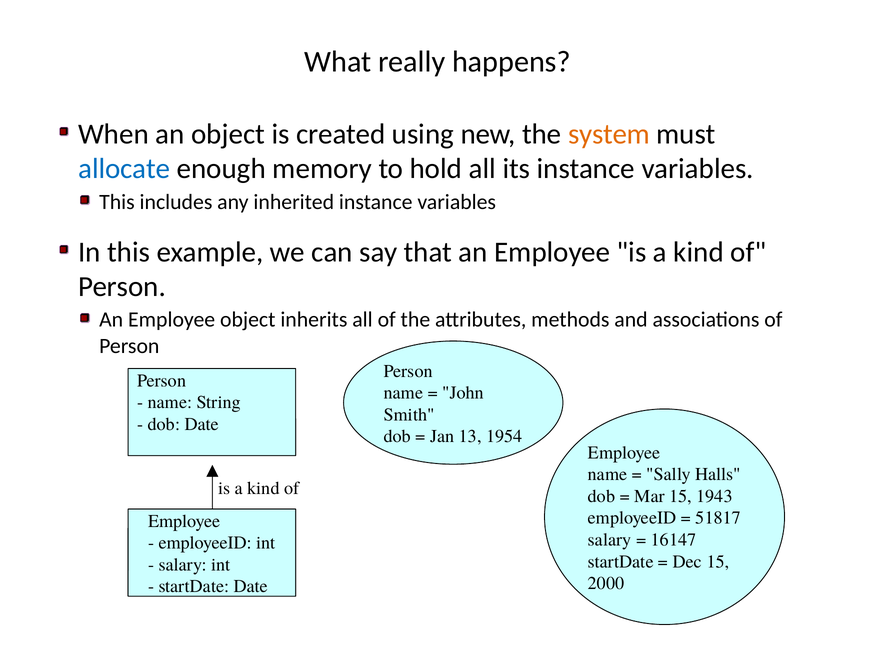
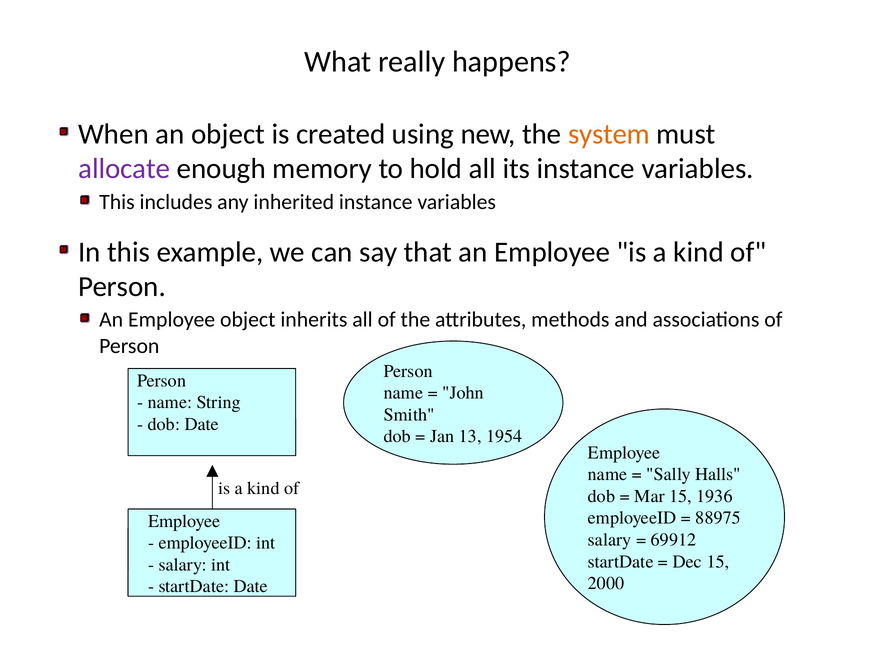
allocate colour: blue -> purple (124, 169)
1943: 1943 -> 1936 (714, 496)
51817: 51817 -> 88975 (718, 518)
16147: 16147 -> 69912 (674, 540)
